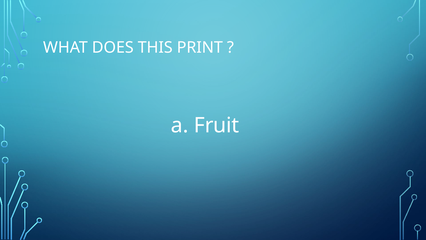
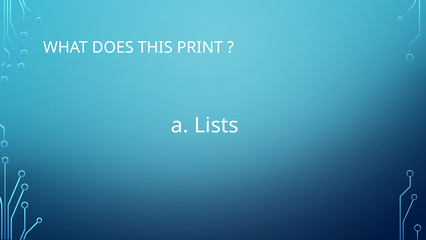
Fruit: Fruit -> Lists (216, 125)
